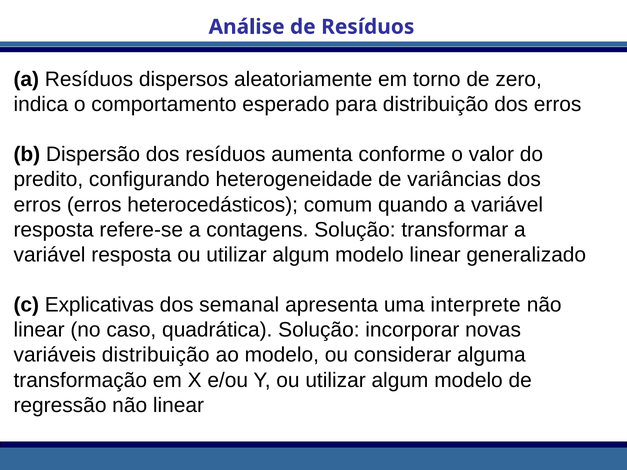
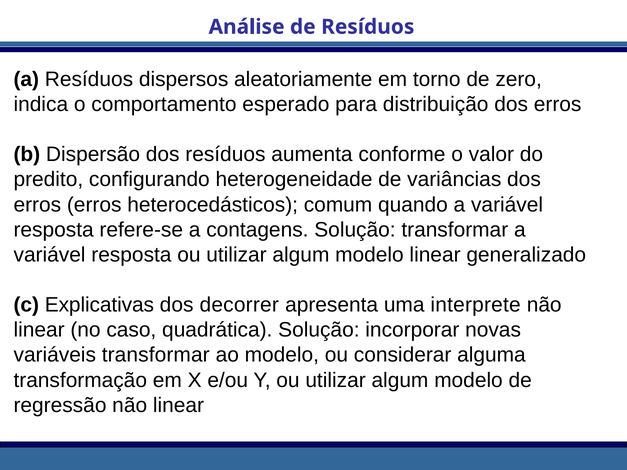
semanal: semanal -> decorrer (239, 305)
variáveis distribuição: distribuição -> transformar (156, 355)
